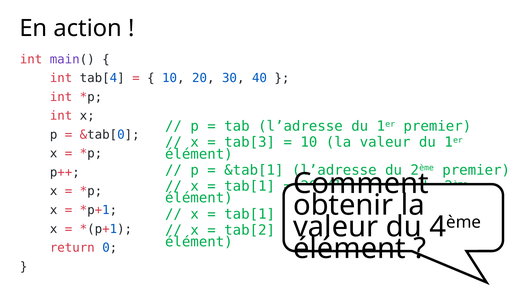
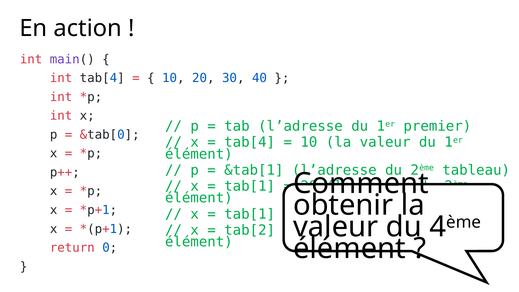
tab[3: tab[3 -> tab[4 (250, 142)
2ème premier: premier -> tableau (476, 170)
